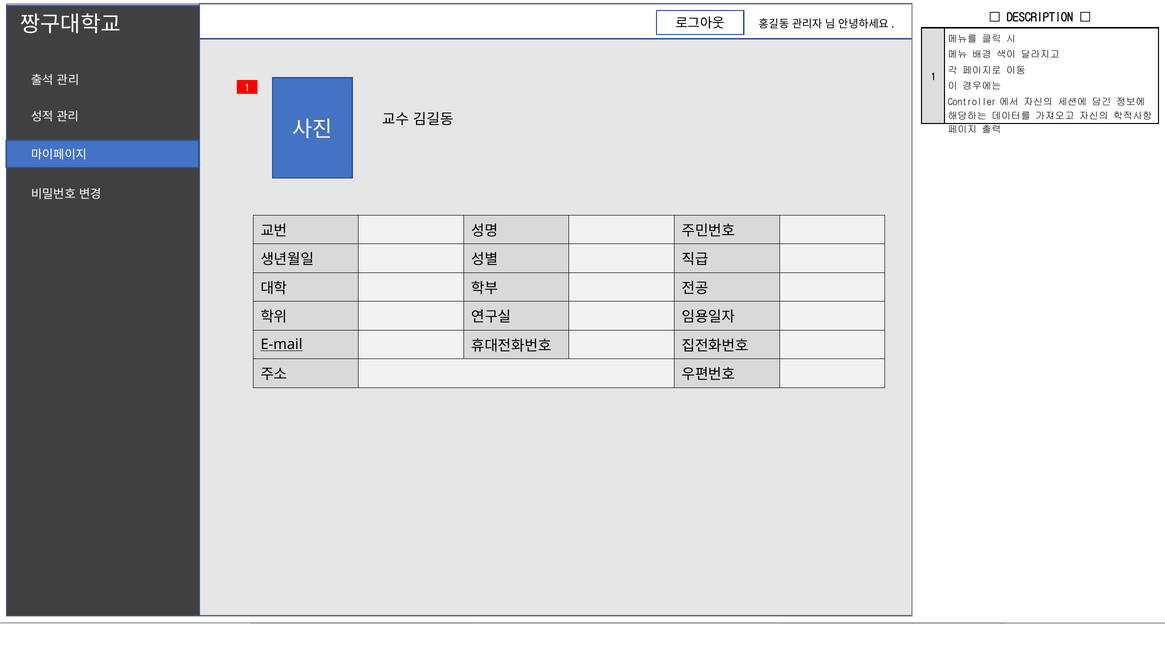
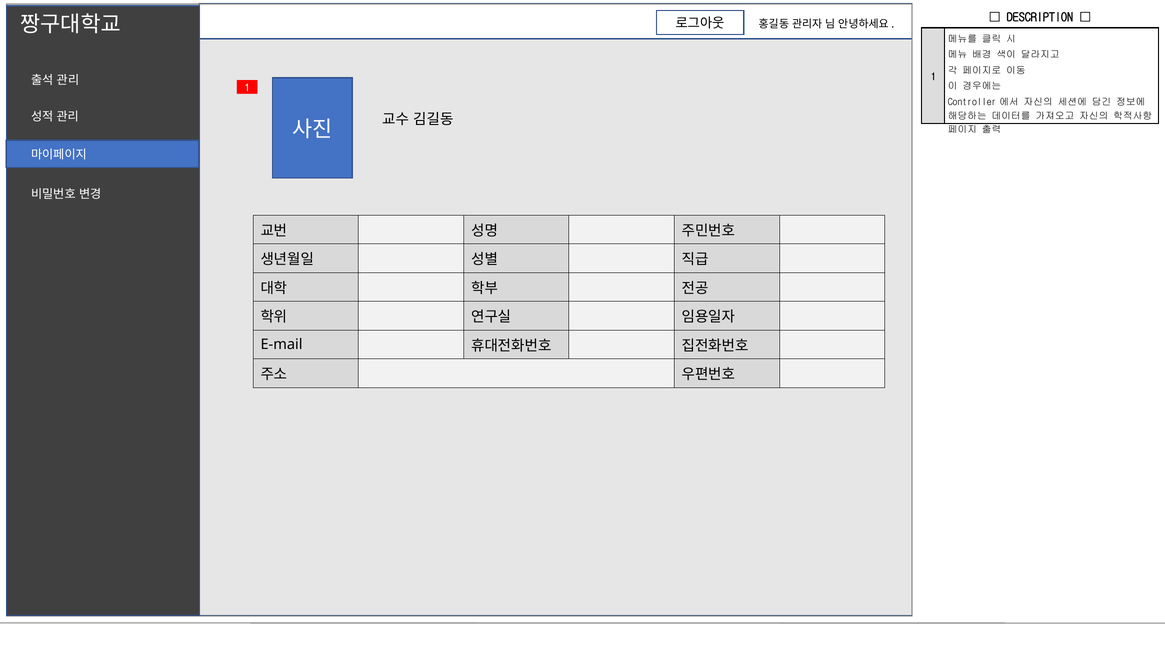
E-mail underline: present -> none (282, 345)
